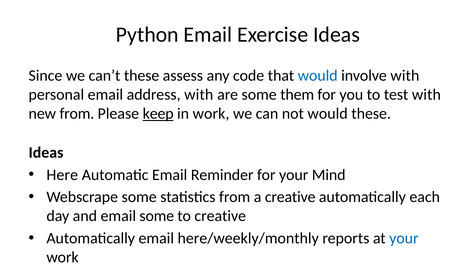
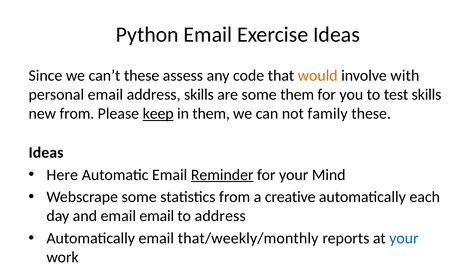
would colour: blue -> orange (318, 75)
address with: with -> skills (199, 95)
test with: with -> skills (427, 95)
in work: work -> them (211, 114)
not would: would -> family (328, 114)
Reminder underline: none -> present (222, 175)
email some: some -> email (157, 216)
to creative: creative -> address (220, 216)
here/weekly/monthly: here/weekly/monthly -> that/weekly/monthly (248, 238)
